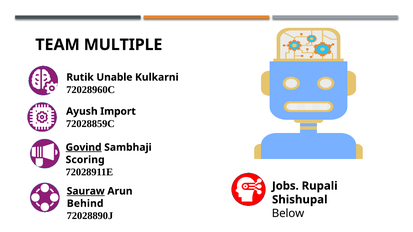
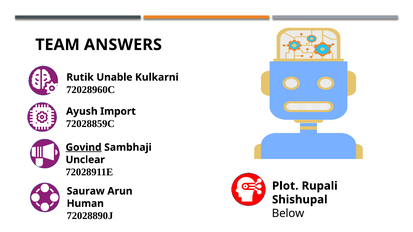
MULTIPLE: MULTIPLE -> ANSWERS (123, 45)
Scoring: Scoring -> Unclear (85, 160)
Jobs: Jobs -> Plot (285, 186)
Sauraw underline: present -> none (86, 191)
Behind: Behind -> Human (85, 204)
